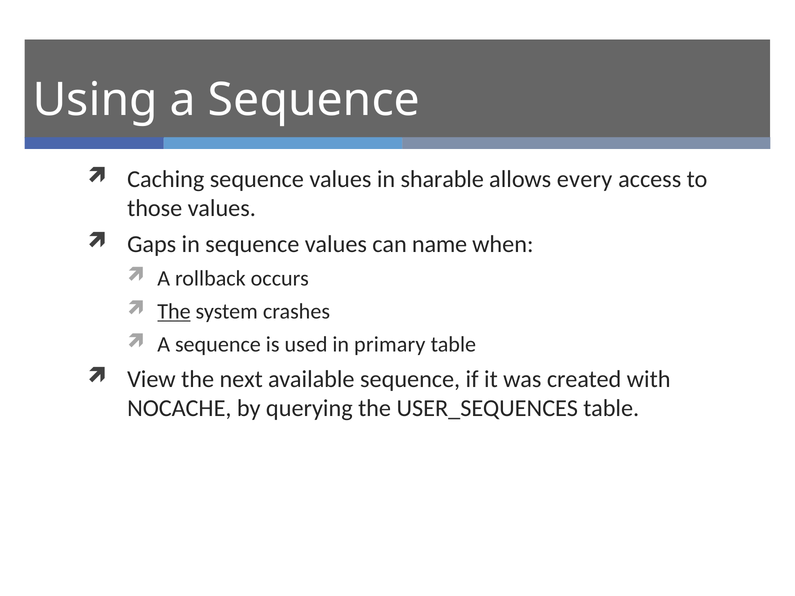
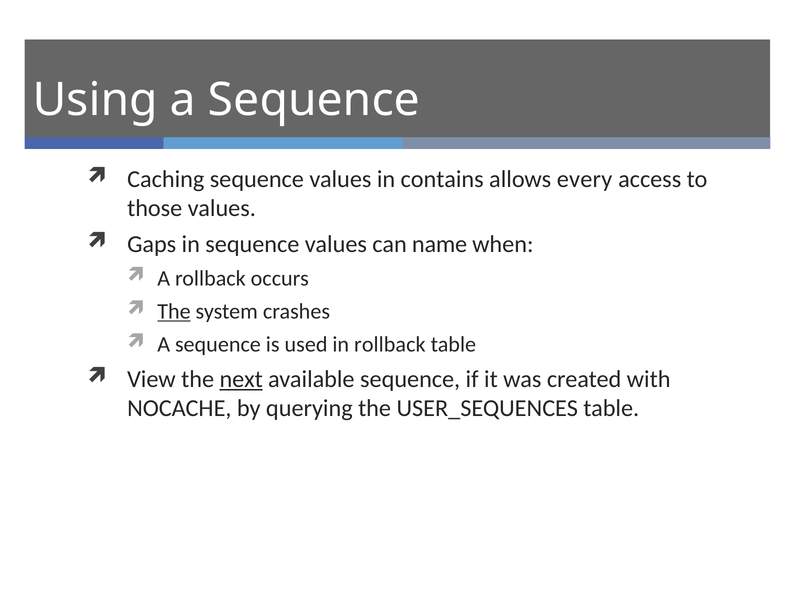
sharable: sharable -> contains (442, 179)
in primary: primary -> rollback (390, 345)
next underline: none -> present (241, 379)
